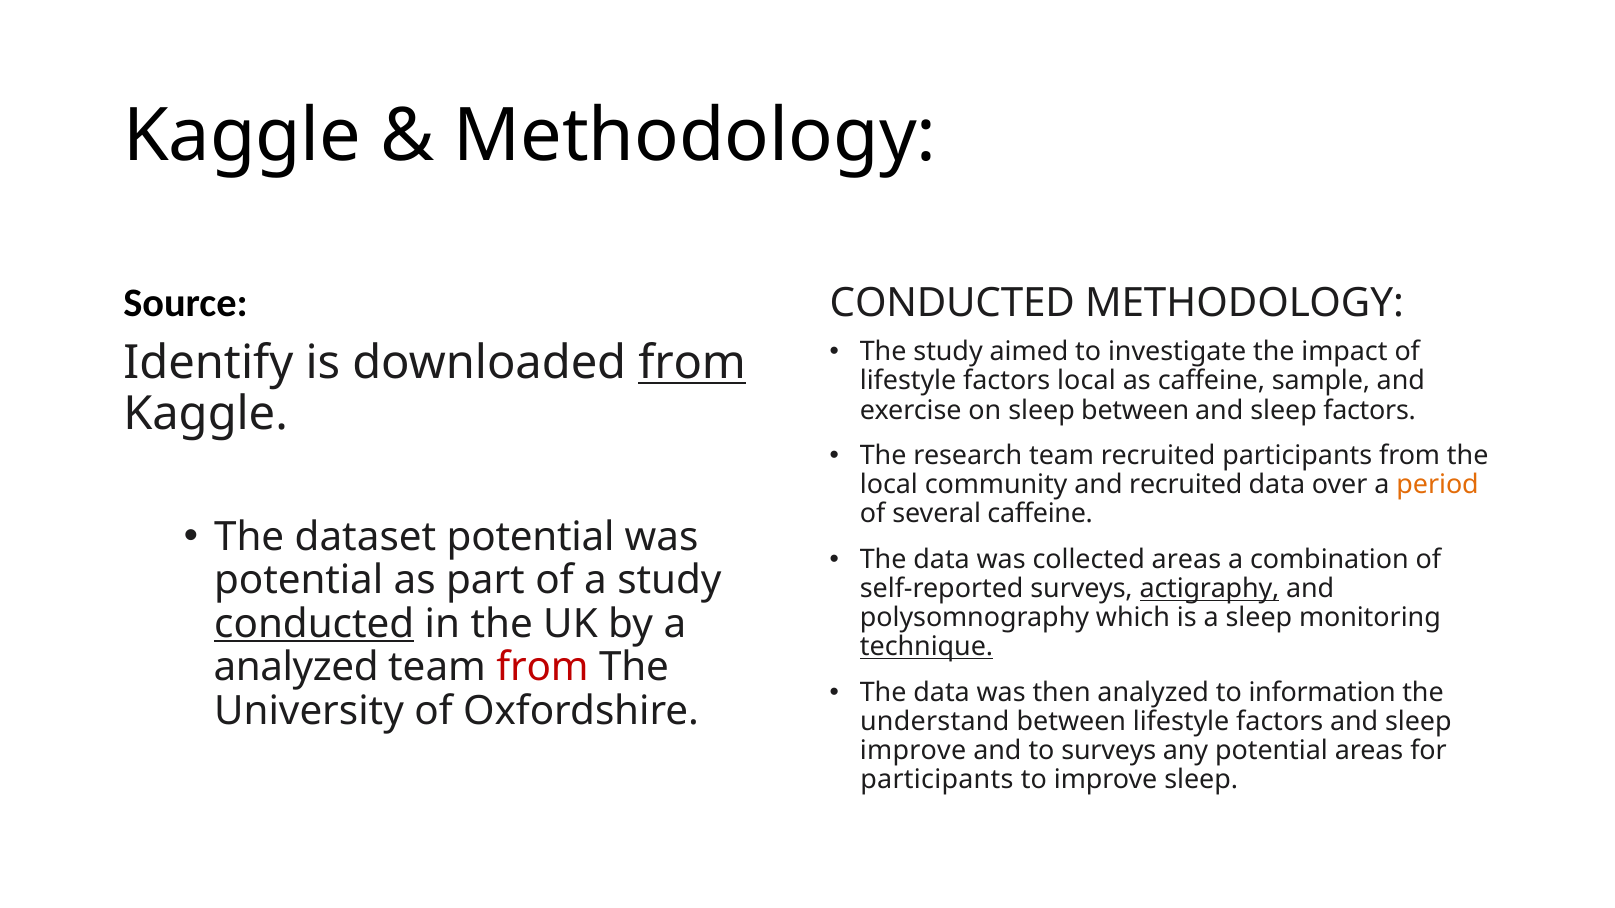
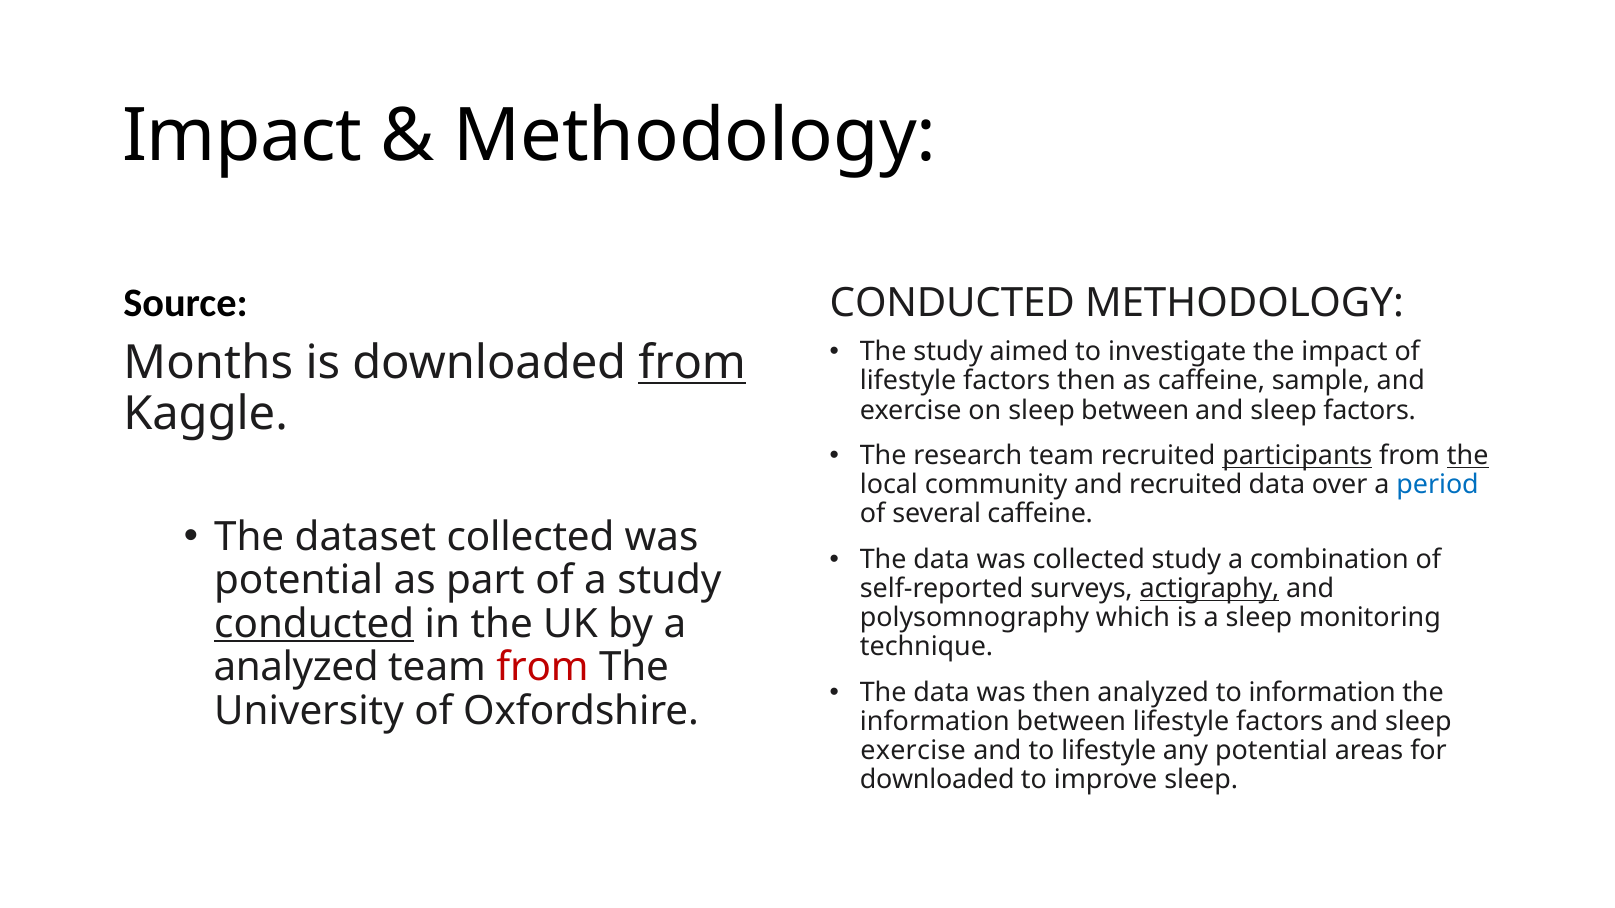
Kaggle: Kaggle -> Impact (242, 136)
Identify: Identify -> Months (208, 363)
factors local: local -> then (1086, 381)
participants underline: none -> present (1297, 456)
the underline: none -> present (1468, 456)
period colour: orange -> blue (1438, 485)
dataset potential: potential -> collected (531, 537)
collected areas: areas -> study (1186, 560)
technique underline: present -> none (927, 647)
understand: understand -> information (935, 722)
improve: improve -> exercise (913, 751)
to surveys: surveys -> lifestyle (1109, 751)
participants: participants -> downloaded (937, 780)
